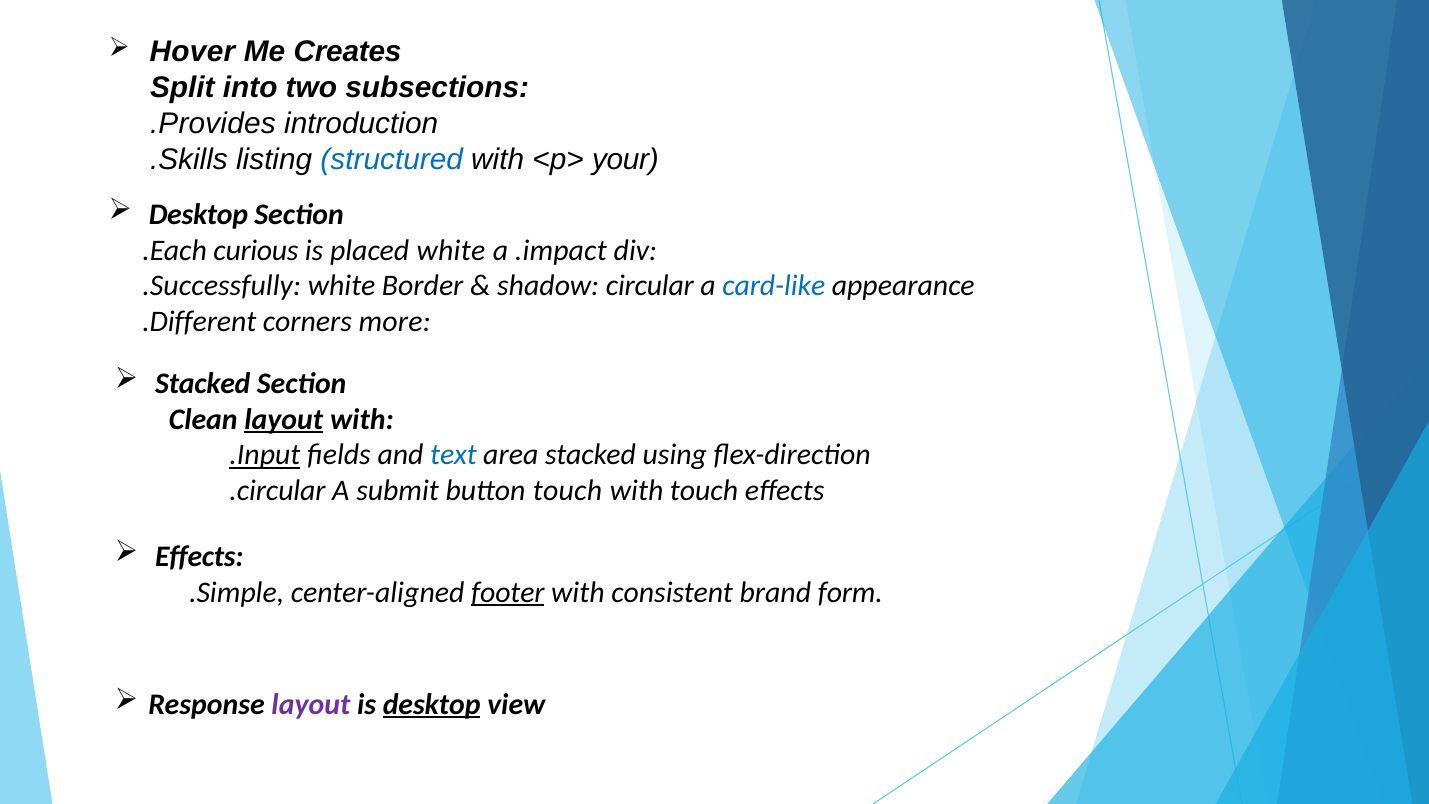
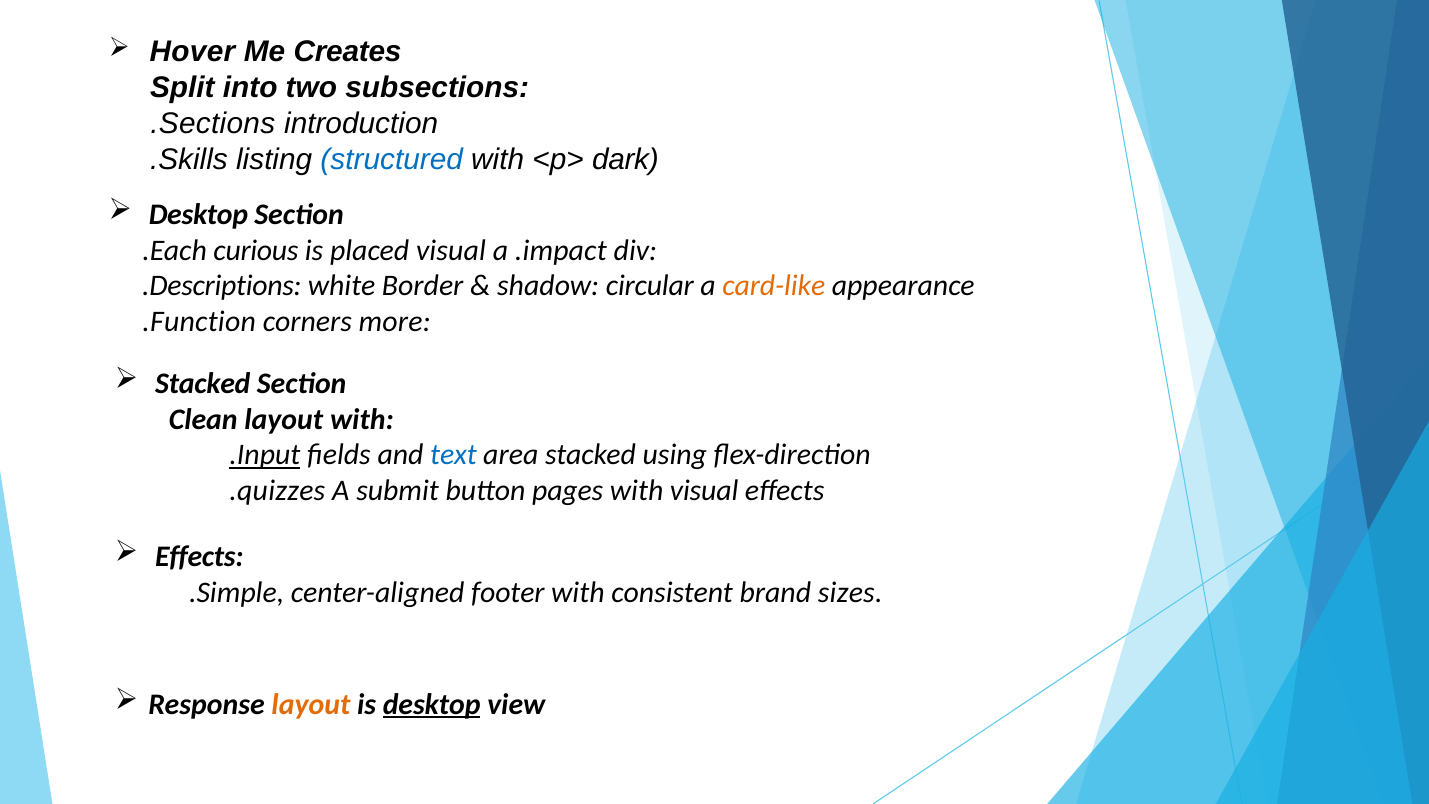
.Provides: .Provides -> .Sections (213, 123)
your: your -> dark (625, 159)
placed white: white -> visual (451, 250)
.Successfully: .Successfully -> .Descriptions (222, 286)
card-like colour: blue -> orange (774, 286)
.Different: .Different -> .Function (199, 322)
layout underline: present -> none (284, 419)
.circular: .circular -> .quizzes (277, 491)
button touch: touch -> pages (568, 491)
with touch: touch -> visual (704, 491)
footer underline: present -> none (508, 592)
form: form -> sizes (850, 592)
layout colour: purple -> orange (311, 704)
